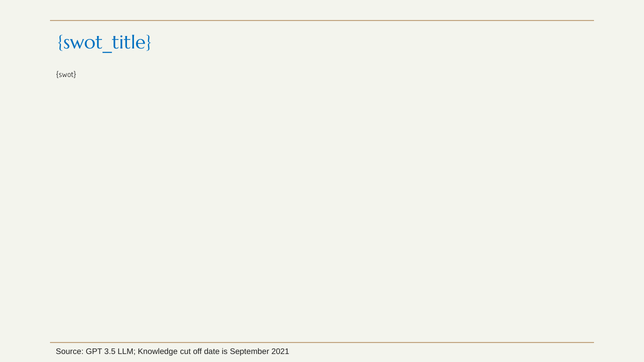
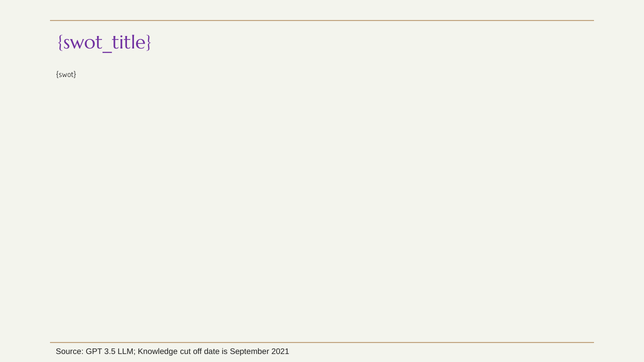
swot_title colour: blue -> purple (104, 43)
